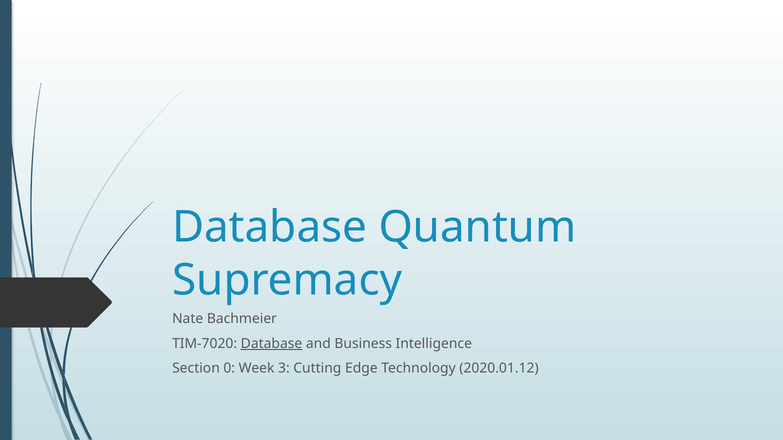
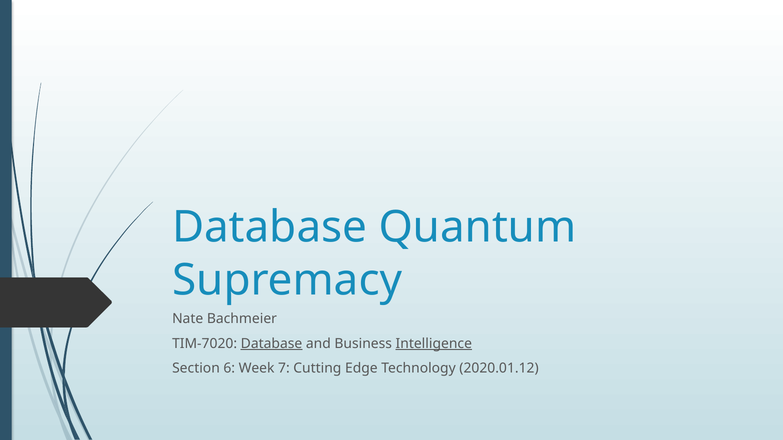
Intelligence underline: none -> present (434, 344)
0: 0 -> 6 (229, 369)
3: 3 -> 7 (284, 369)
